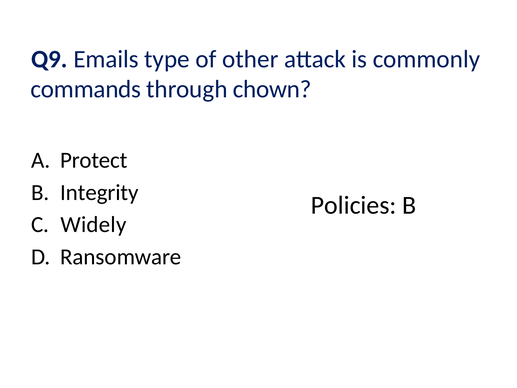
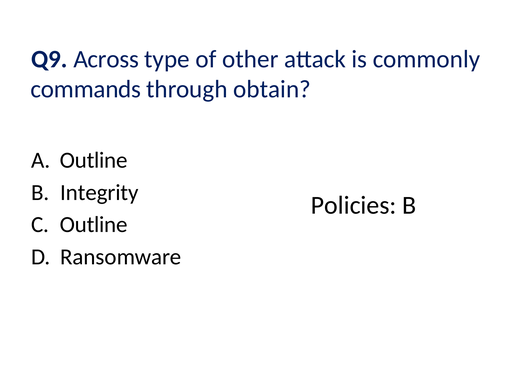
Emails: Emails -> Across (106, 59)
chown: chown -> obtain (272, 89)
Protect: Protect -> Outline (94, 160)
Widely: Widely -> Outline (94, 225)
